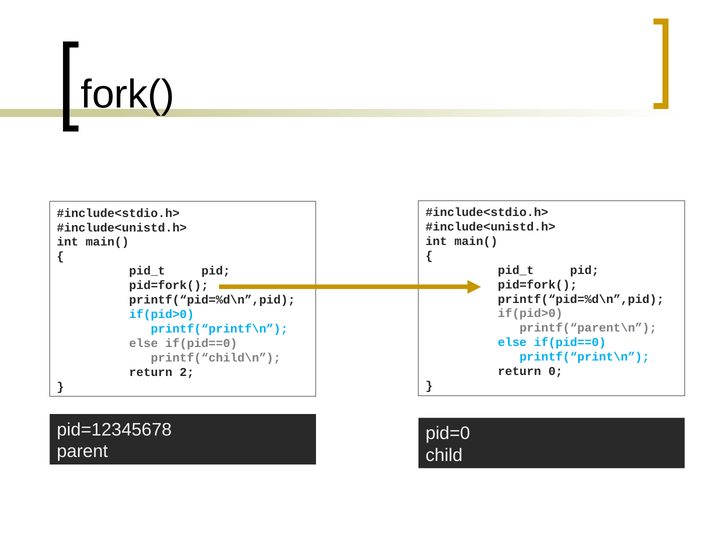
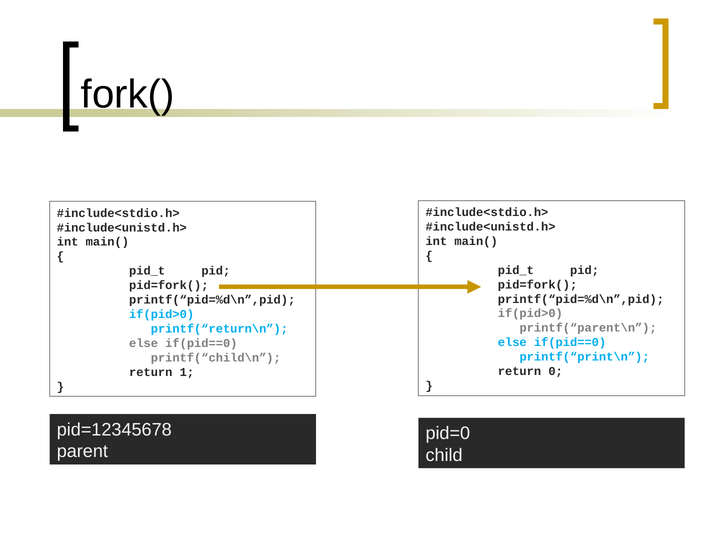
printf(“printf\n: printf(“printf\n -> printf(“return\n (219, 329)
2: 2 -> 1 (187, 372)
